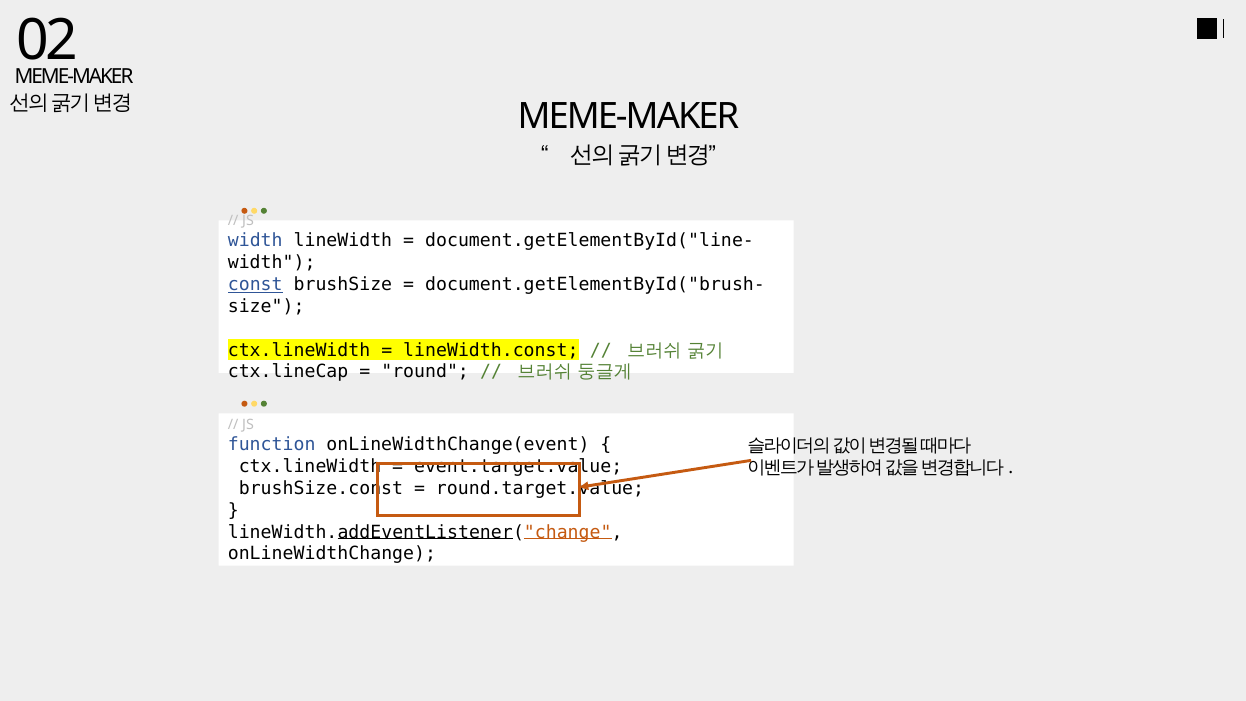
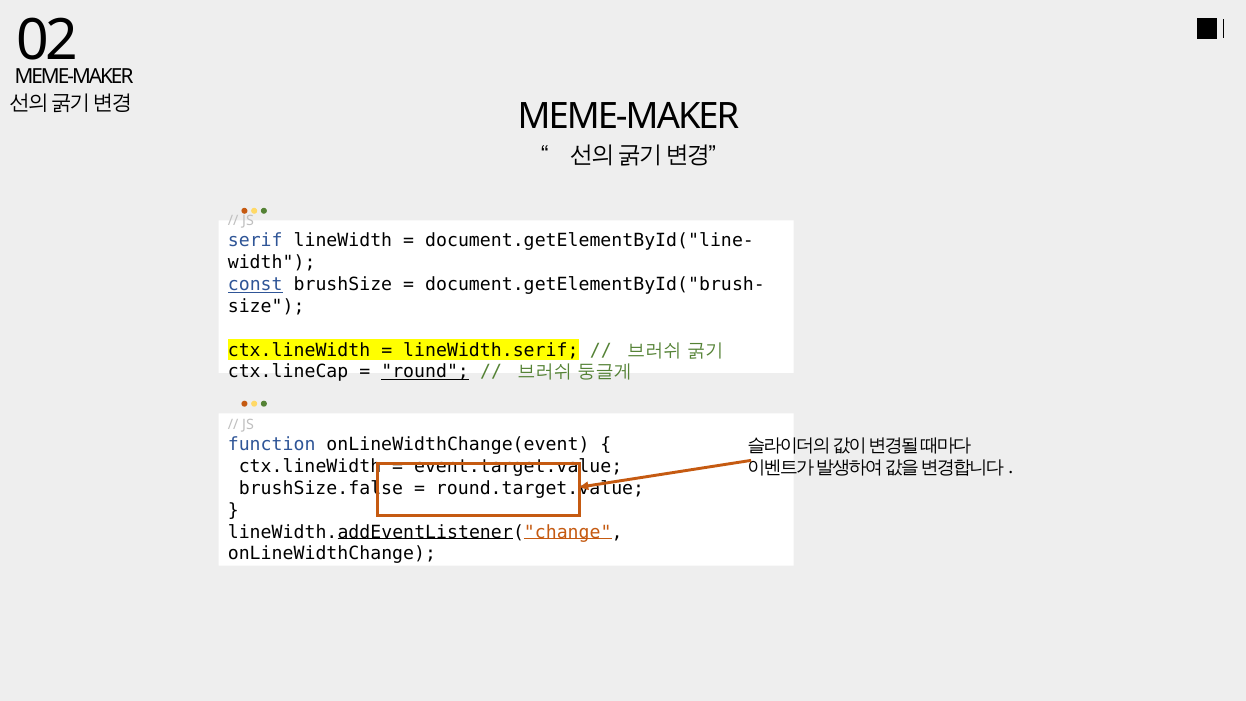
width: width -> serif (255, 241)
lineWidth.const: lineWidth.const -> lineWidth.serif (491, 350)
round underline: none -> present (425, 372)
brushSize.const: brushSize.const -> brushSize.false (321, 488)
